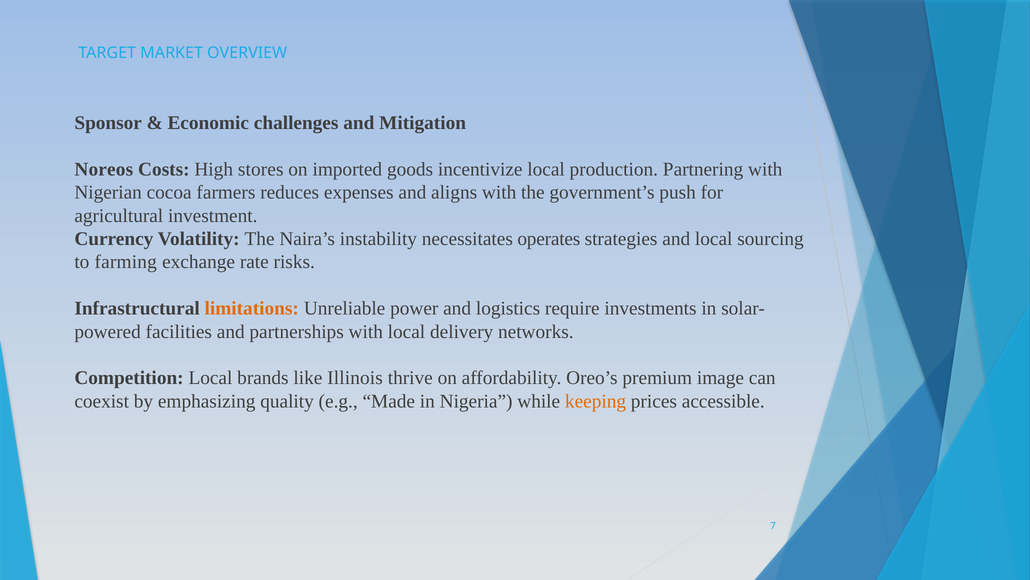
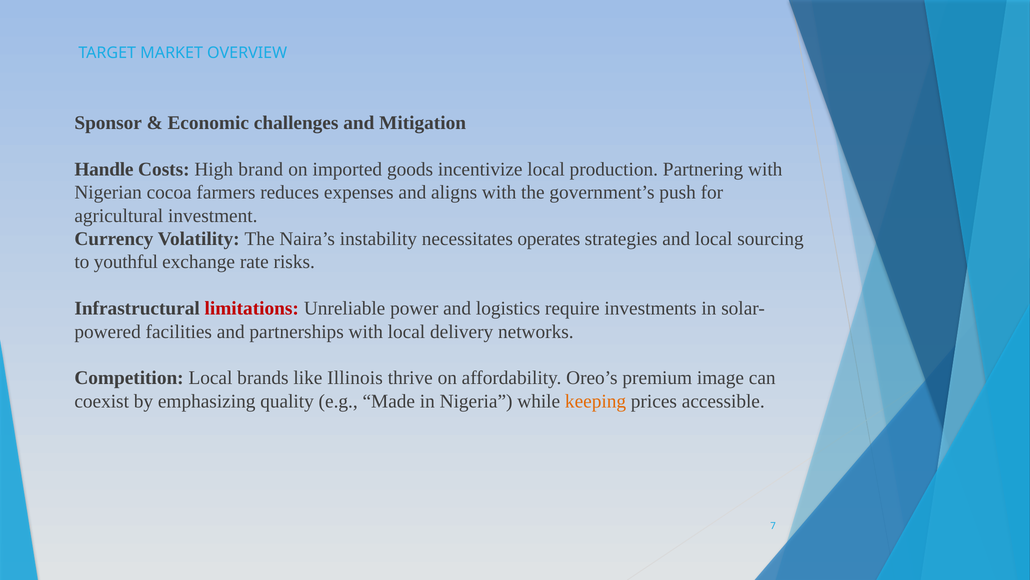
Noreos: Noreos -> Handle (104, 169)
stores: stores -> brand (261, 169)
farming: farming -> youthful (126, 262)
limitations colour: orange -> red (252, 308)
